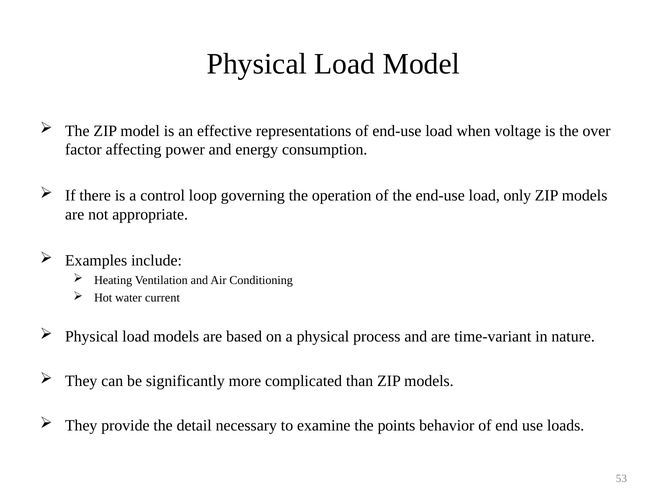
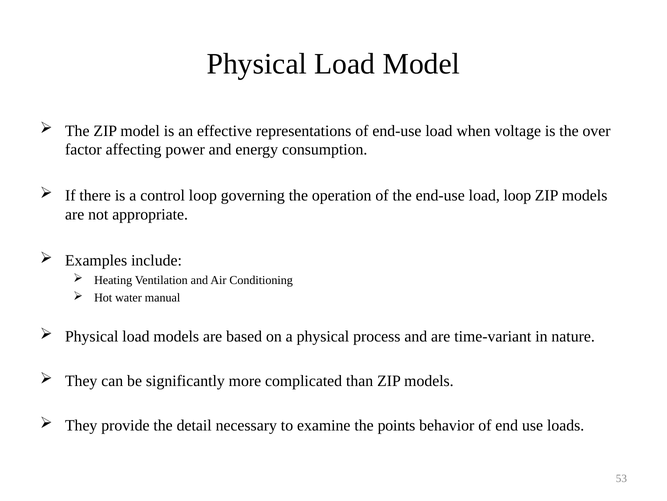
load only: only -> loop (517, 195)
current: current -> manual (163, 298)
